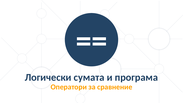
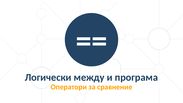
сумата: сумата -> между (89, 77)
